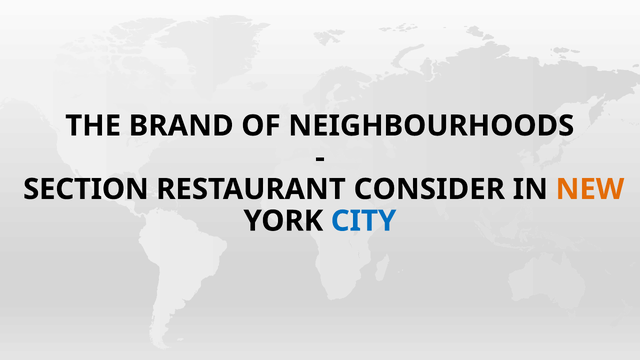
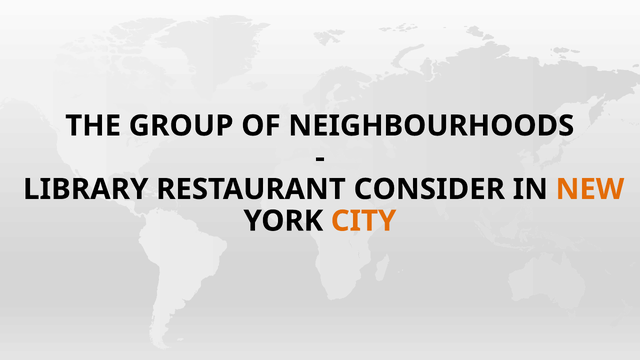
BRAND: BRAND -> GROUP (181, 126)
SECTION: SECTION -> LIBRARY (86, 189)
CITY colour: blue -> orange (364, 221)
